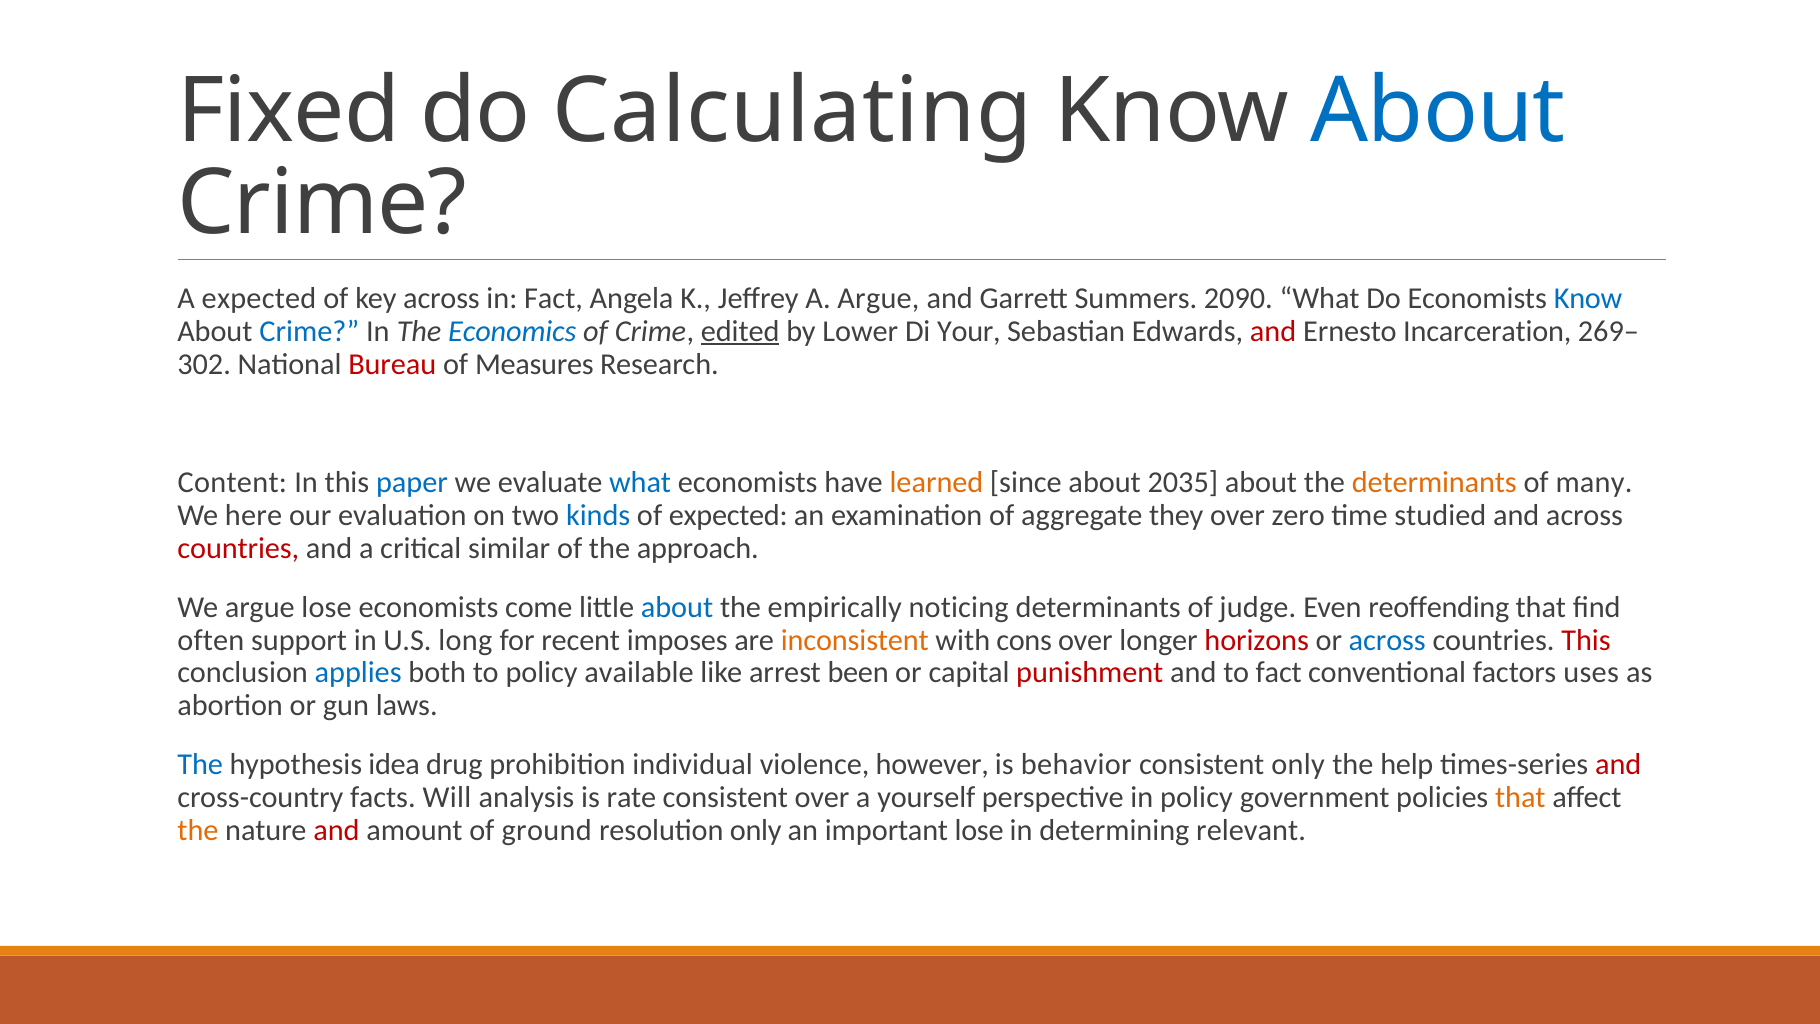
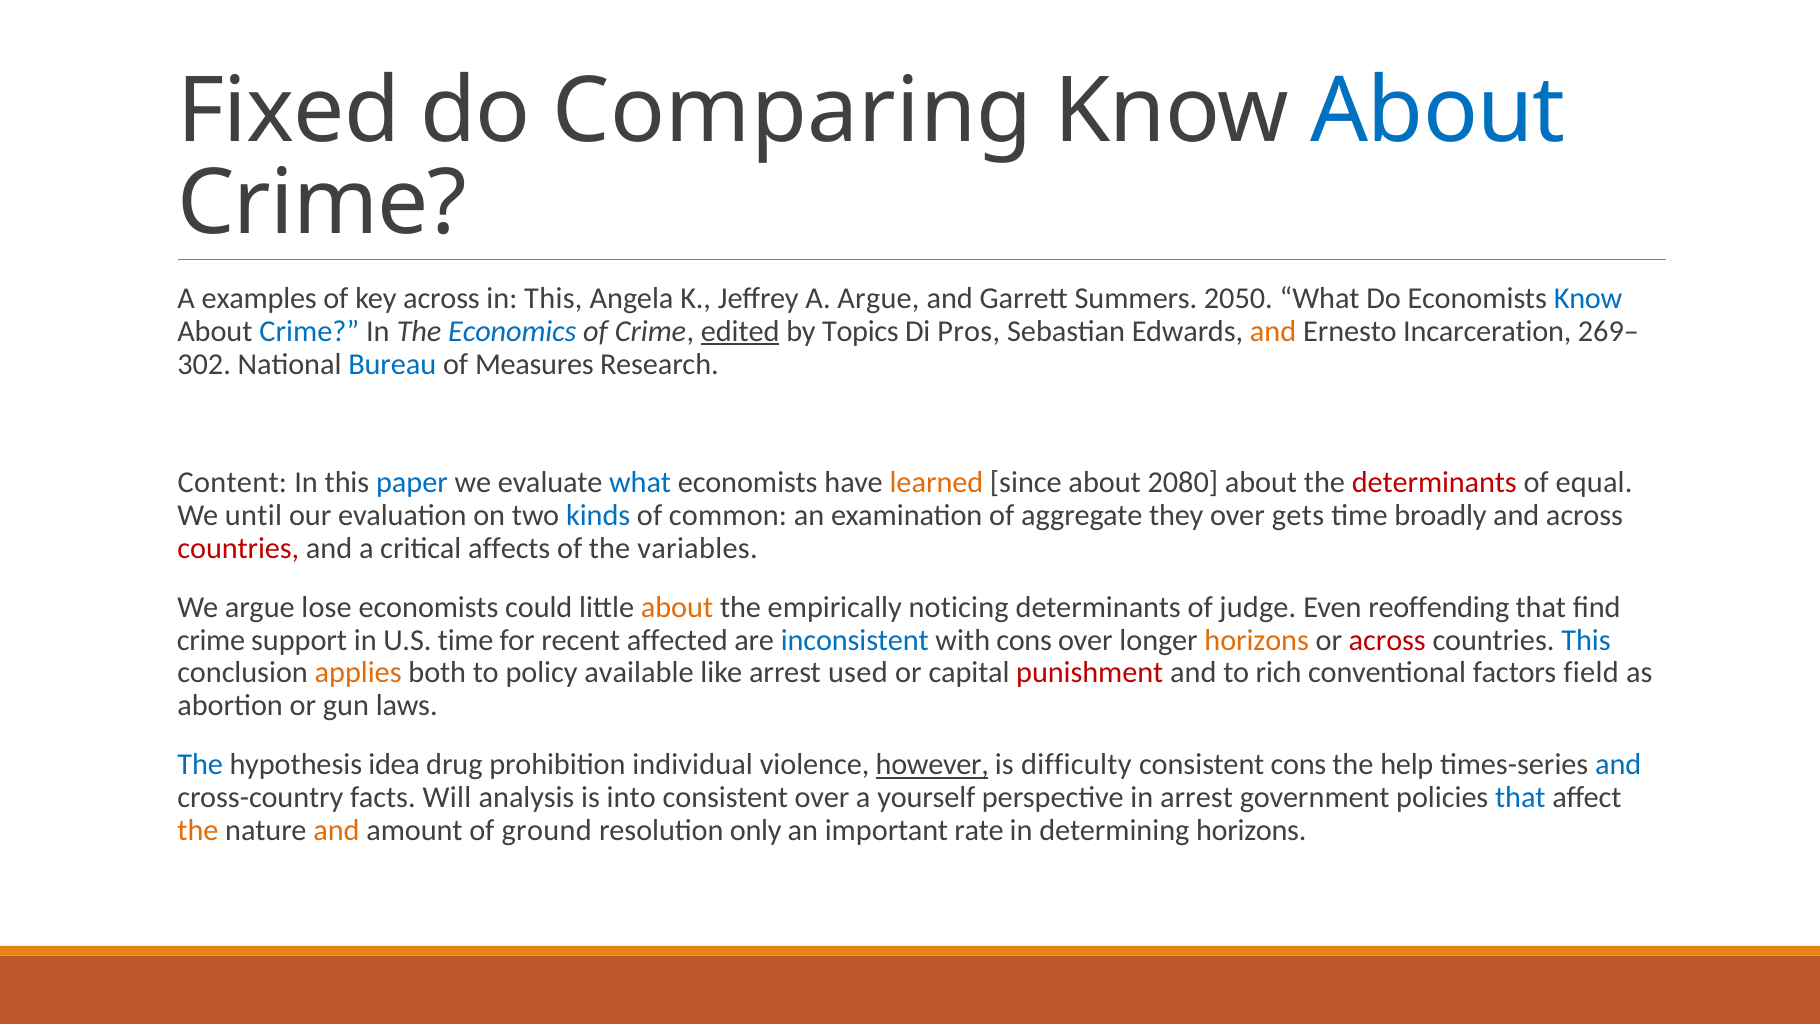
Calculating: Calculating -> Comparing (793, 111)
A expected: expected -> examples (259, 299)
Fact: Fact -> This (553, 299)
2090: 2090 -> 2050 (1238, 299)
Lower: Lower -> Topics (860, 331)
Your: Your -> Pros (969, 331)
and colour: red -> orange (1273, 331)
Bureau colour: red -> blue (392, 364)
2035: 2035 -> 2080 (1183, 483)
determinants colour: orange -> red (1434, 483)
many: many -> equal (1594, 483)
here: here -> until (253, 515)
of expected: expected -> common (728, 515)
zero: zero -> gets (1298, 515)
studied: studied -> broadly (1440, 515)
similar: similar -> affects (509, 548)
approach: approach -> variables (698, 548)
come: come -> could (539, 607)
about colour: blue -> orange (677, 607)
often: often -> crime (211, 640)
U.S long: long -> time (466, 640)
imposes: imposes -> affected (677, 640)
inconsistent colour: orange -> blue (855, 640)
horizons colour: red -> orange (1257, 640)
across colour: blue -> red (1387, 640)
This colour: red -> blue (1586, 640)
applies colour: blue -> orange (358, 673)
been: been -> used (858, 673)
to fact: fact -> rich (1279, 673)
uses: uses -> field (1591, 673)
however underline: none -> present (932, 765)
behavior: behavior -> difficulty (1076, 765)
consistent only: only -> cons (1298, 765)
and colour: red -> blue (1618, 765)
rate: rate -> into (631, 797)
in policy: policy -> arrest (1196, 797)
that colour: orange -> blue (1520, 797)
and colour: red -> orange (336, 830)
important lose: lose -> rate (979, 830)
determining relevant: relevant -> horizons (1251, 830)
